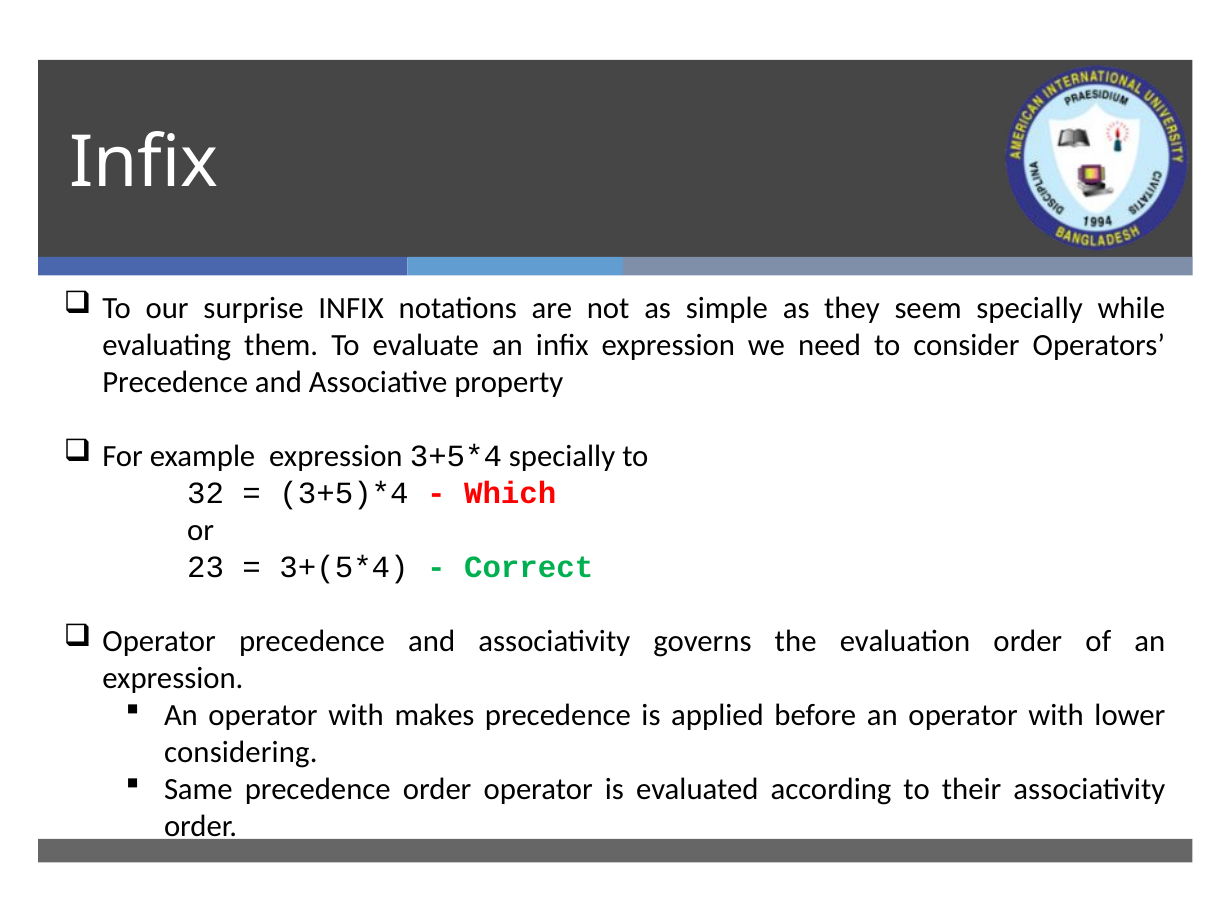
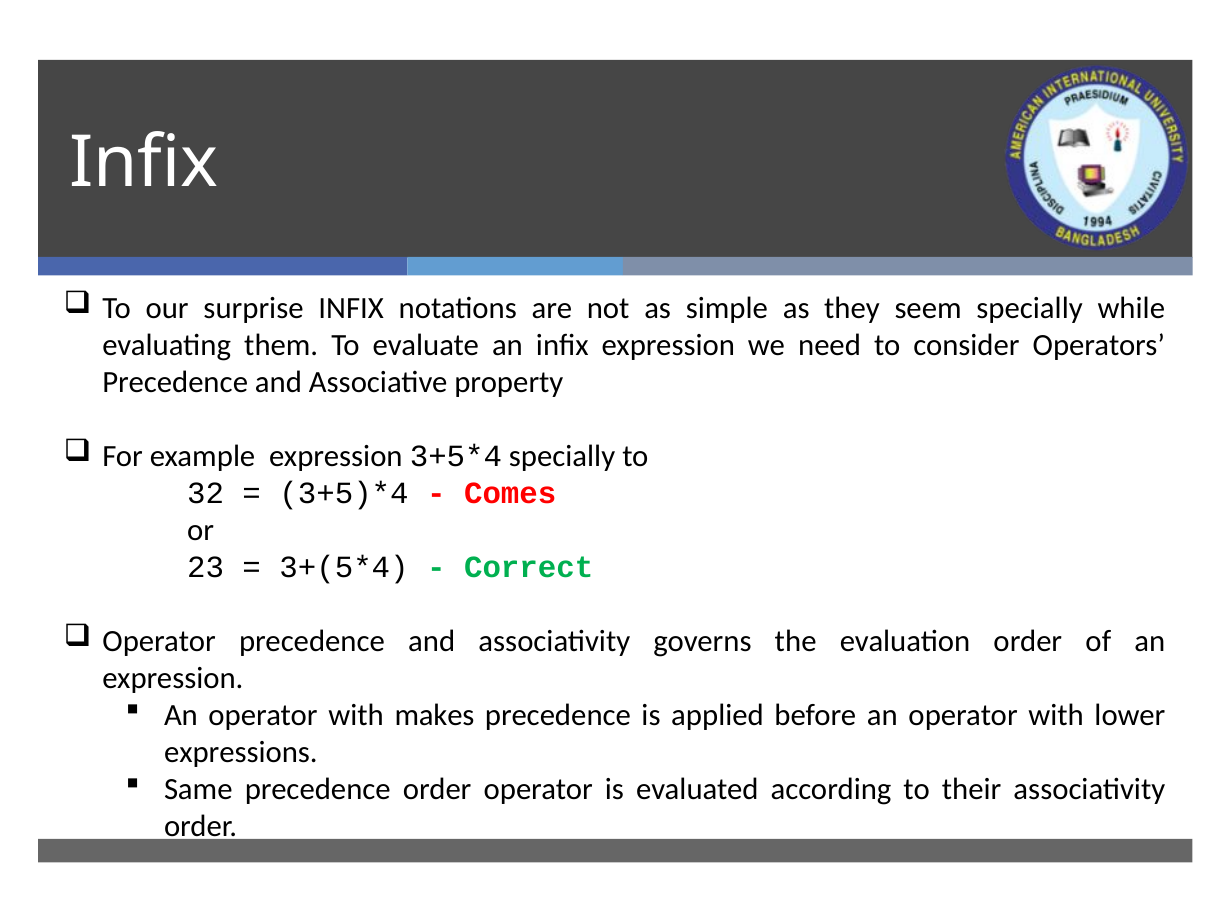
Which: Which -> Comes (510, 493)
considering: considering -> expressions (241, 752)
